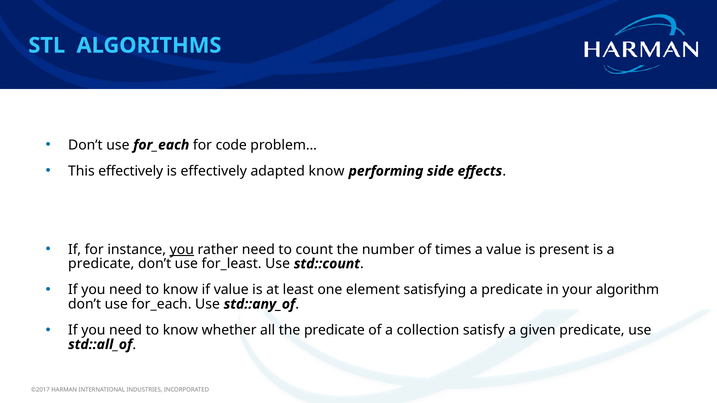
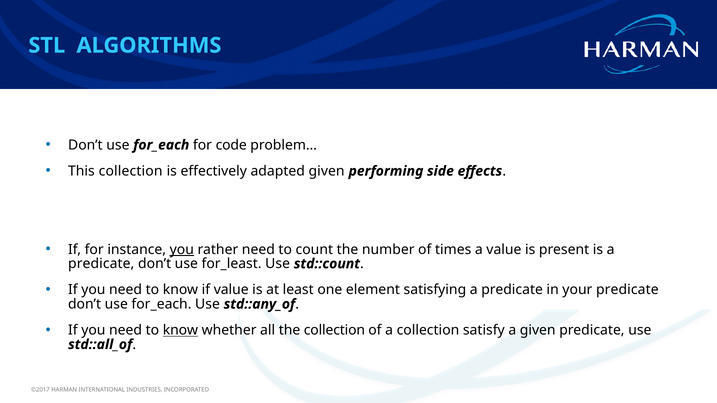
This effectively: effectively -> collection (131, 171)
adapted know: know -> given (327, 171)
your algorithm: algorithm -> predicate (627, 290)
know underline: none -> present (180, 330)
the predicate: predicate -> collection (334, 330)
